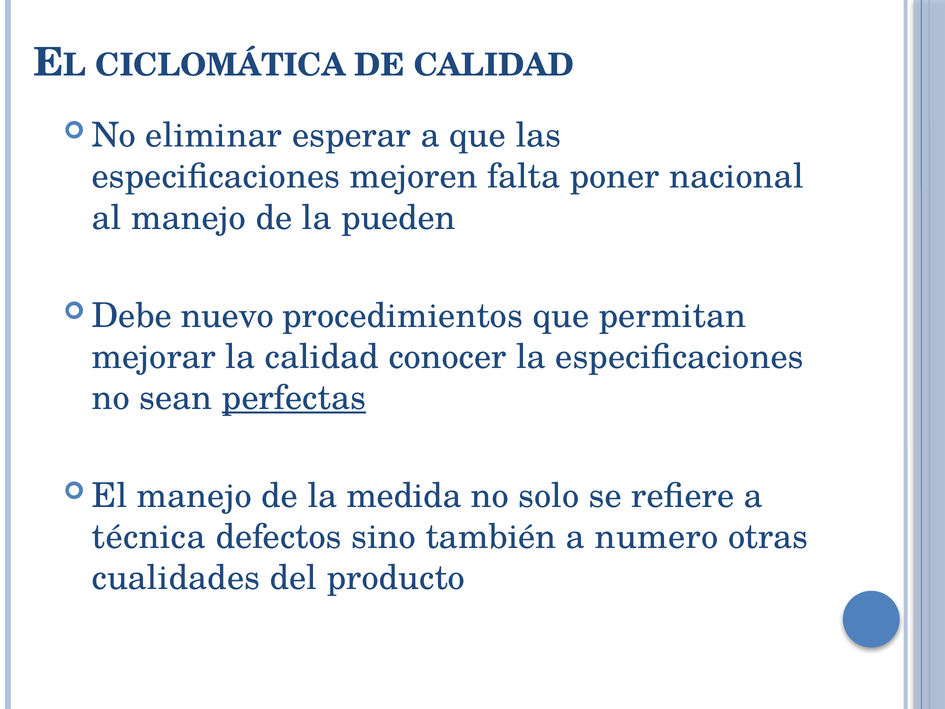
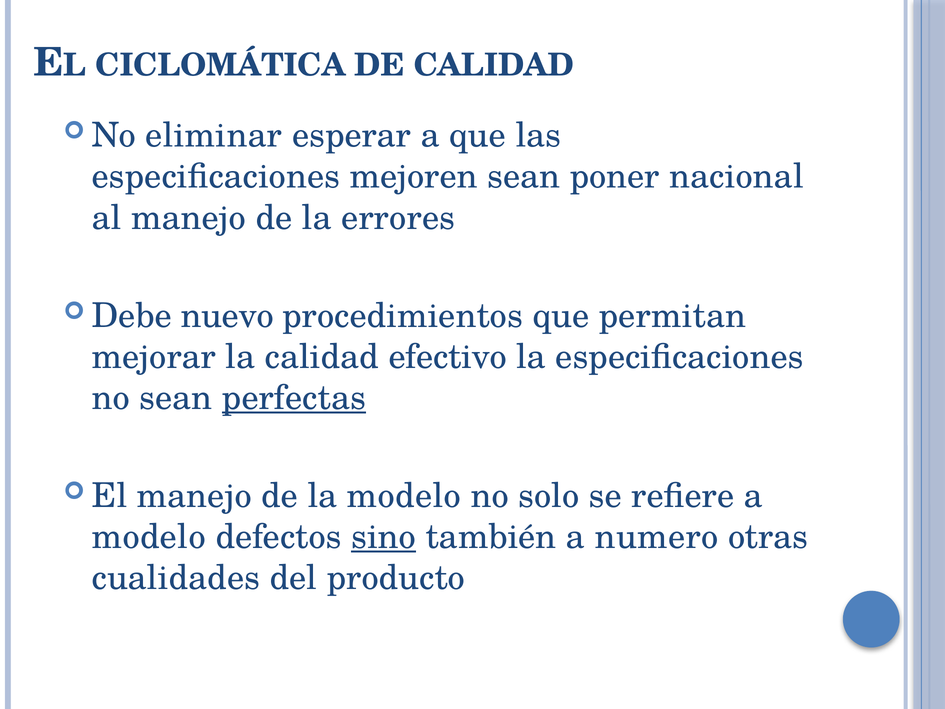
mejoren falta: falta -> sean (524, 177)
pueden: pueden -> errores (398, 218)
conocer: conocer -> efectivo (448, 357)
la medida: medida -> modelo (404, 496)
técnica: técnica -> modelo (149, 537)
sino underline: none -> present (384, 537)
